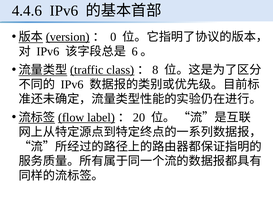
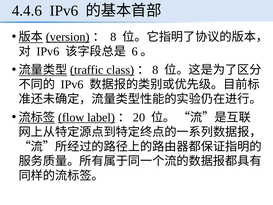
0: 0 -> 8 (113, 37)
